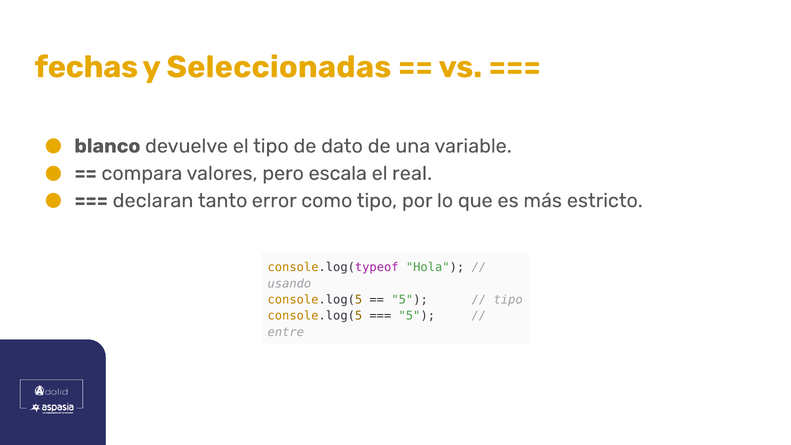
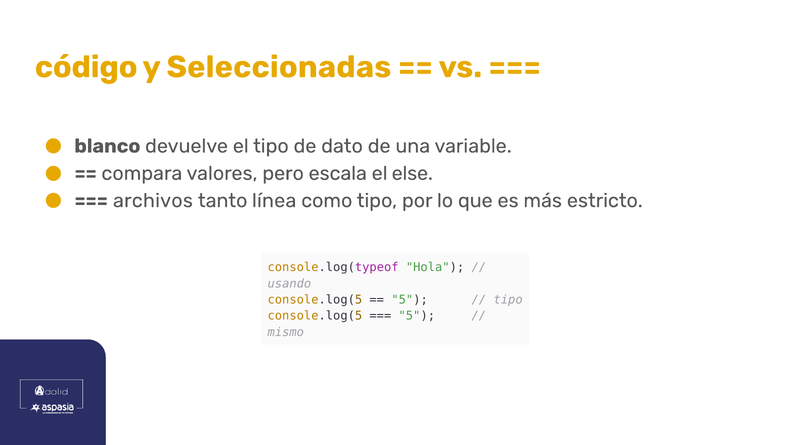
fechas: fechas -> código (86, 67)
real: real -> else (412, 173)
declaran: declaran -> archivos (153, 201)
error: error -> línea (274, 201)
entre: entre -> mismo (286, 332)
